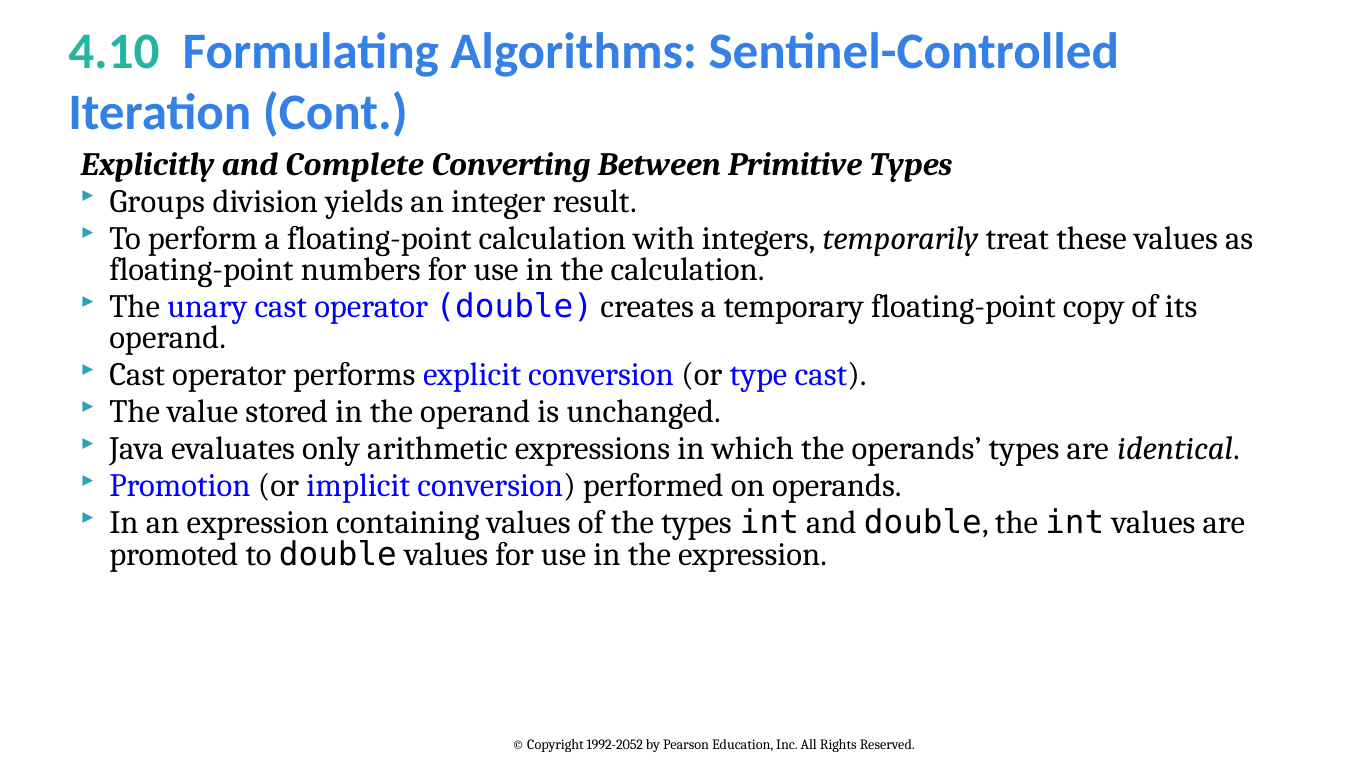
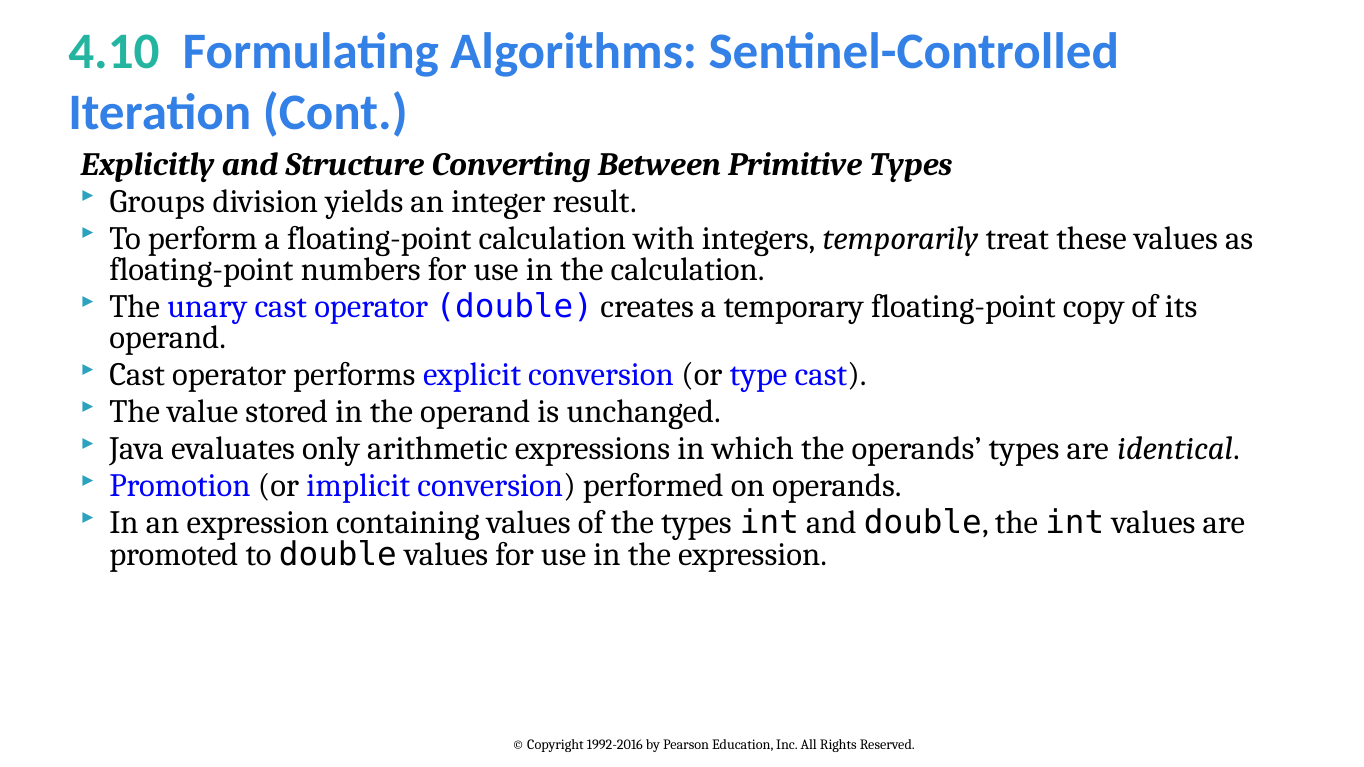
Complete: Complete -> Structure (355, 164)
1992-2052: 1992-2052 -> 1992-2016 (615, 745)
